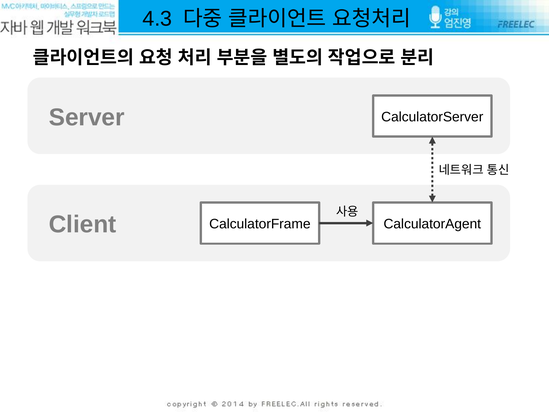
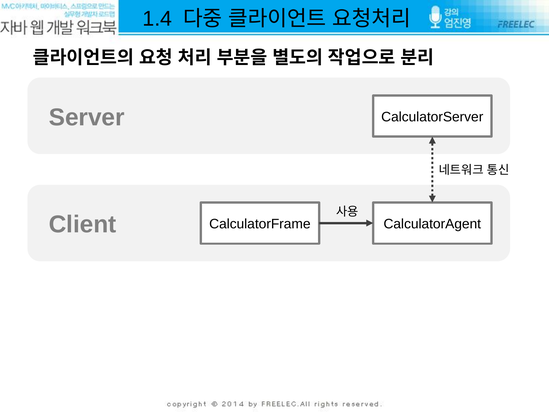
4.3: 4.3 -> 1.4 (157, 19)
